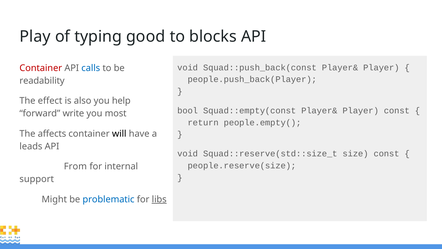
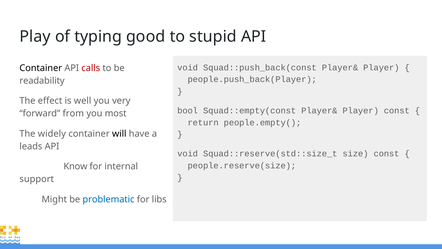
blocks: blocks -> stupid (213, 37)
Container colour: red -> black (41, 68)
calls colour: blue -> red (91, 68)
also: also -> well (83, 101)
help: help -> very (121, 101)
write: write -> from (73, 113)
affects: affects -> widely (52, 133)
From: From -> Know (75, 166)
libs underline: present -> none (159, 199)
